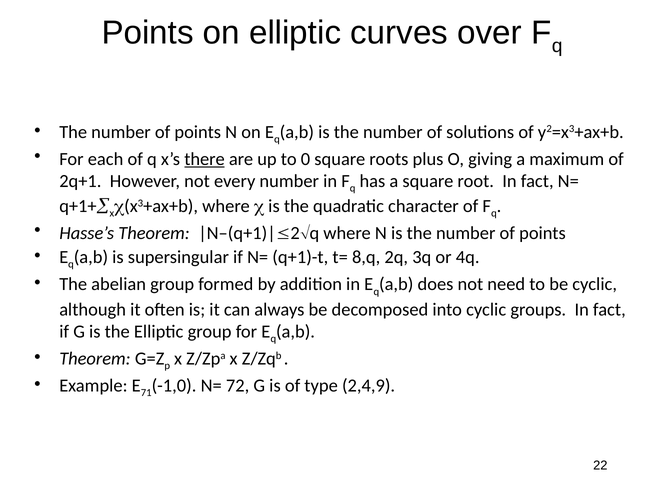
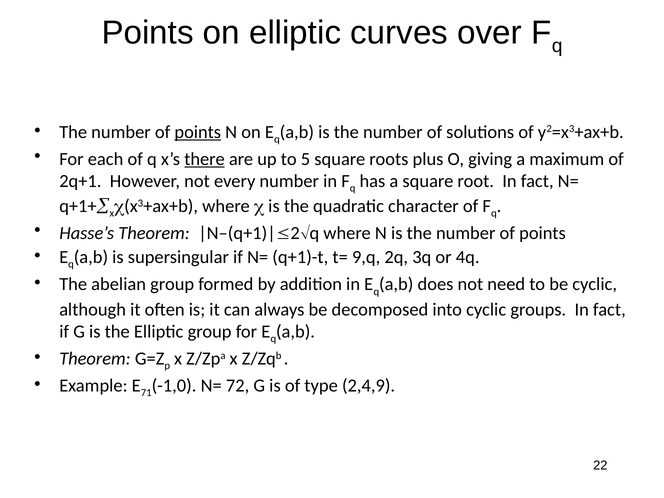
points underline: none -> present (198, 132)
0: 0 -> 5 (305, 159)
8,q: 8,q -> 9,q (366, 257)
